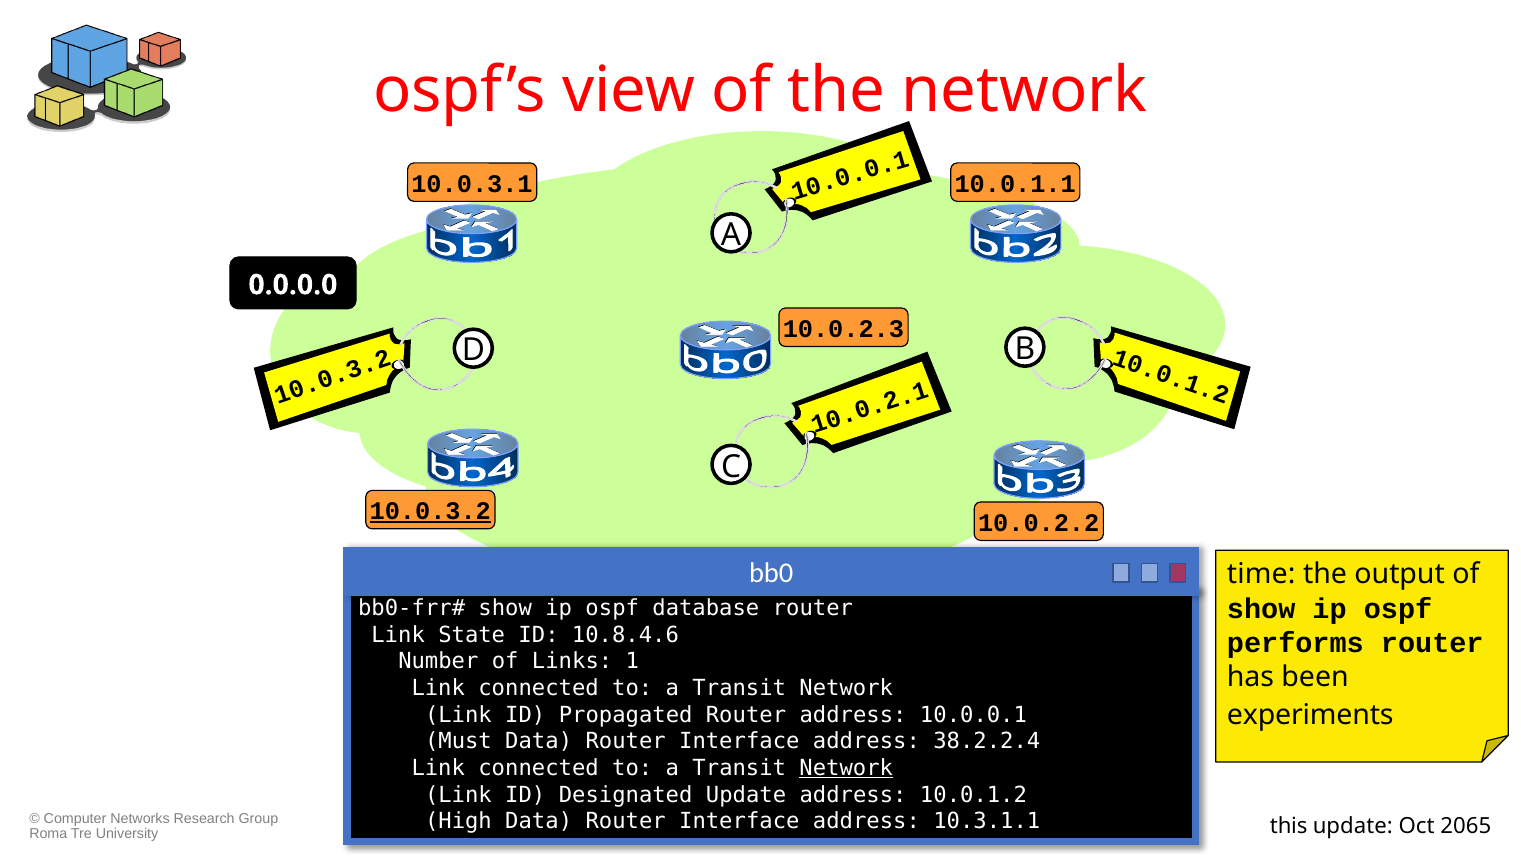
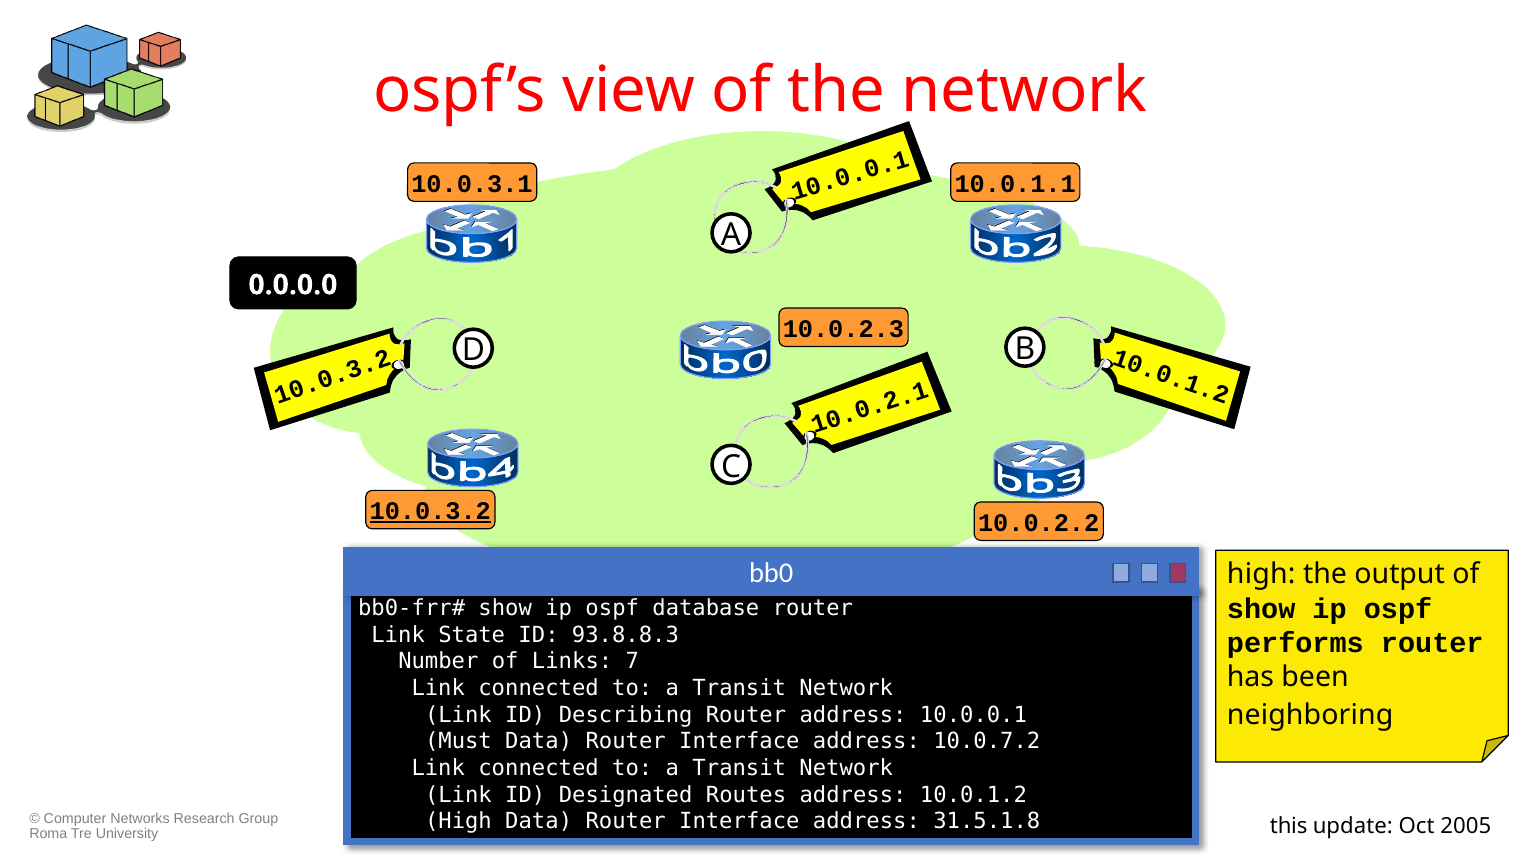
time: time -> high (1261, 574)
10.8.4.6: 10.8.4.6 -> 93.8.8.3 (625, 635)
Links 1: 1 -> 7 (632, 661)
Propagated: Propagated -> Describing (626, 715)
experiments: experiments -> neighboring (1310, 714)
38.2.2.4: 38.2.2.4 -> 10.0.7.2 (987, 741)
Network underline: present -> none (846, 768)
Designated Update: Update -> Routes (746, 794)
10.3.1.1: 10.3.1.1 -> 31.5.1.8 (987, 821)
2065: 2065 -> 2005 (1466, 826)
